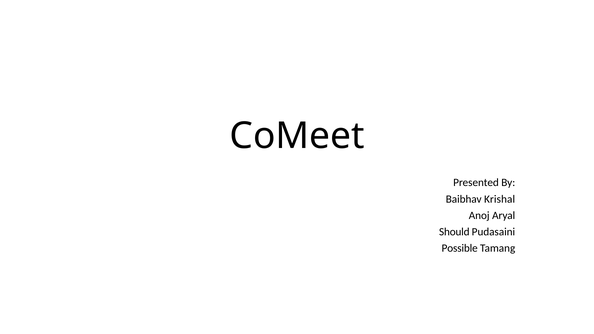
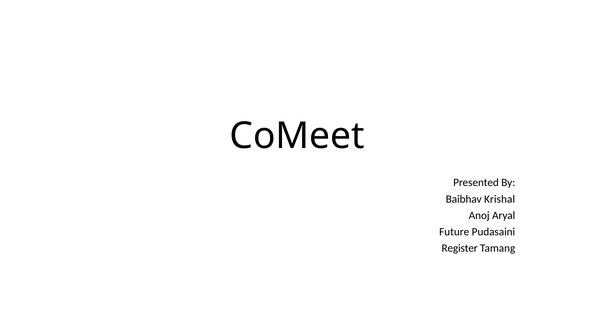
Should: Should -> Future (454, 232)
Possible: Possible -> Register (460, 248)
